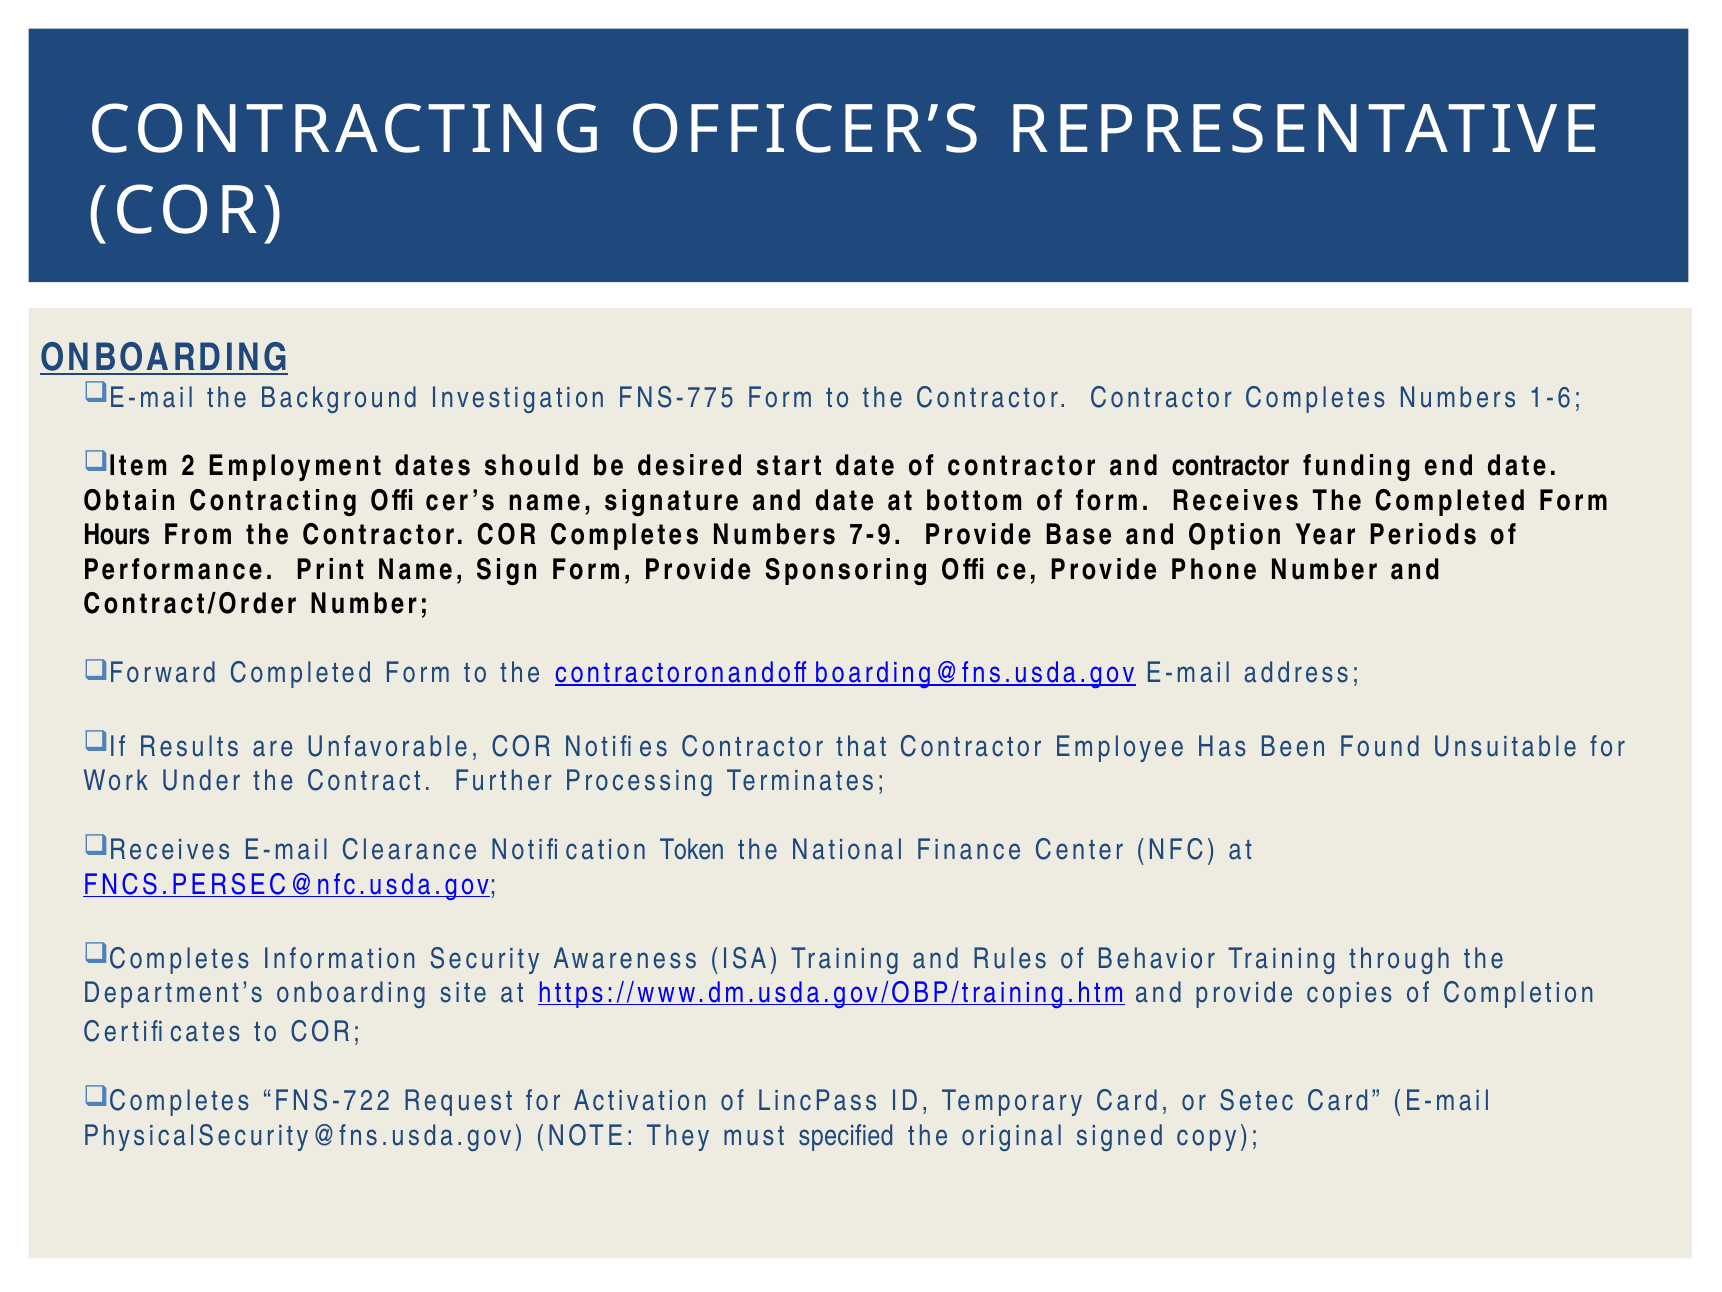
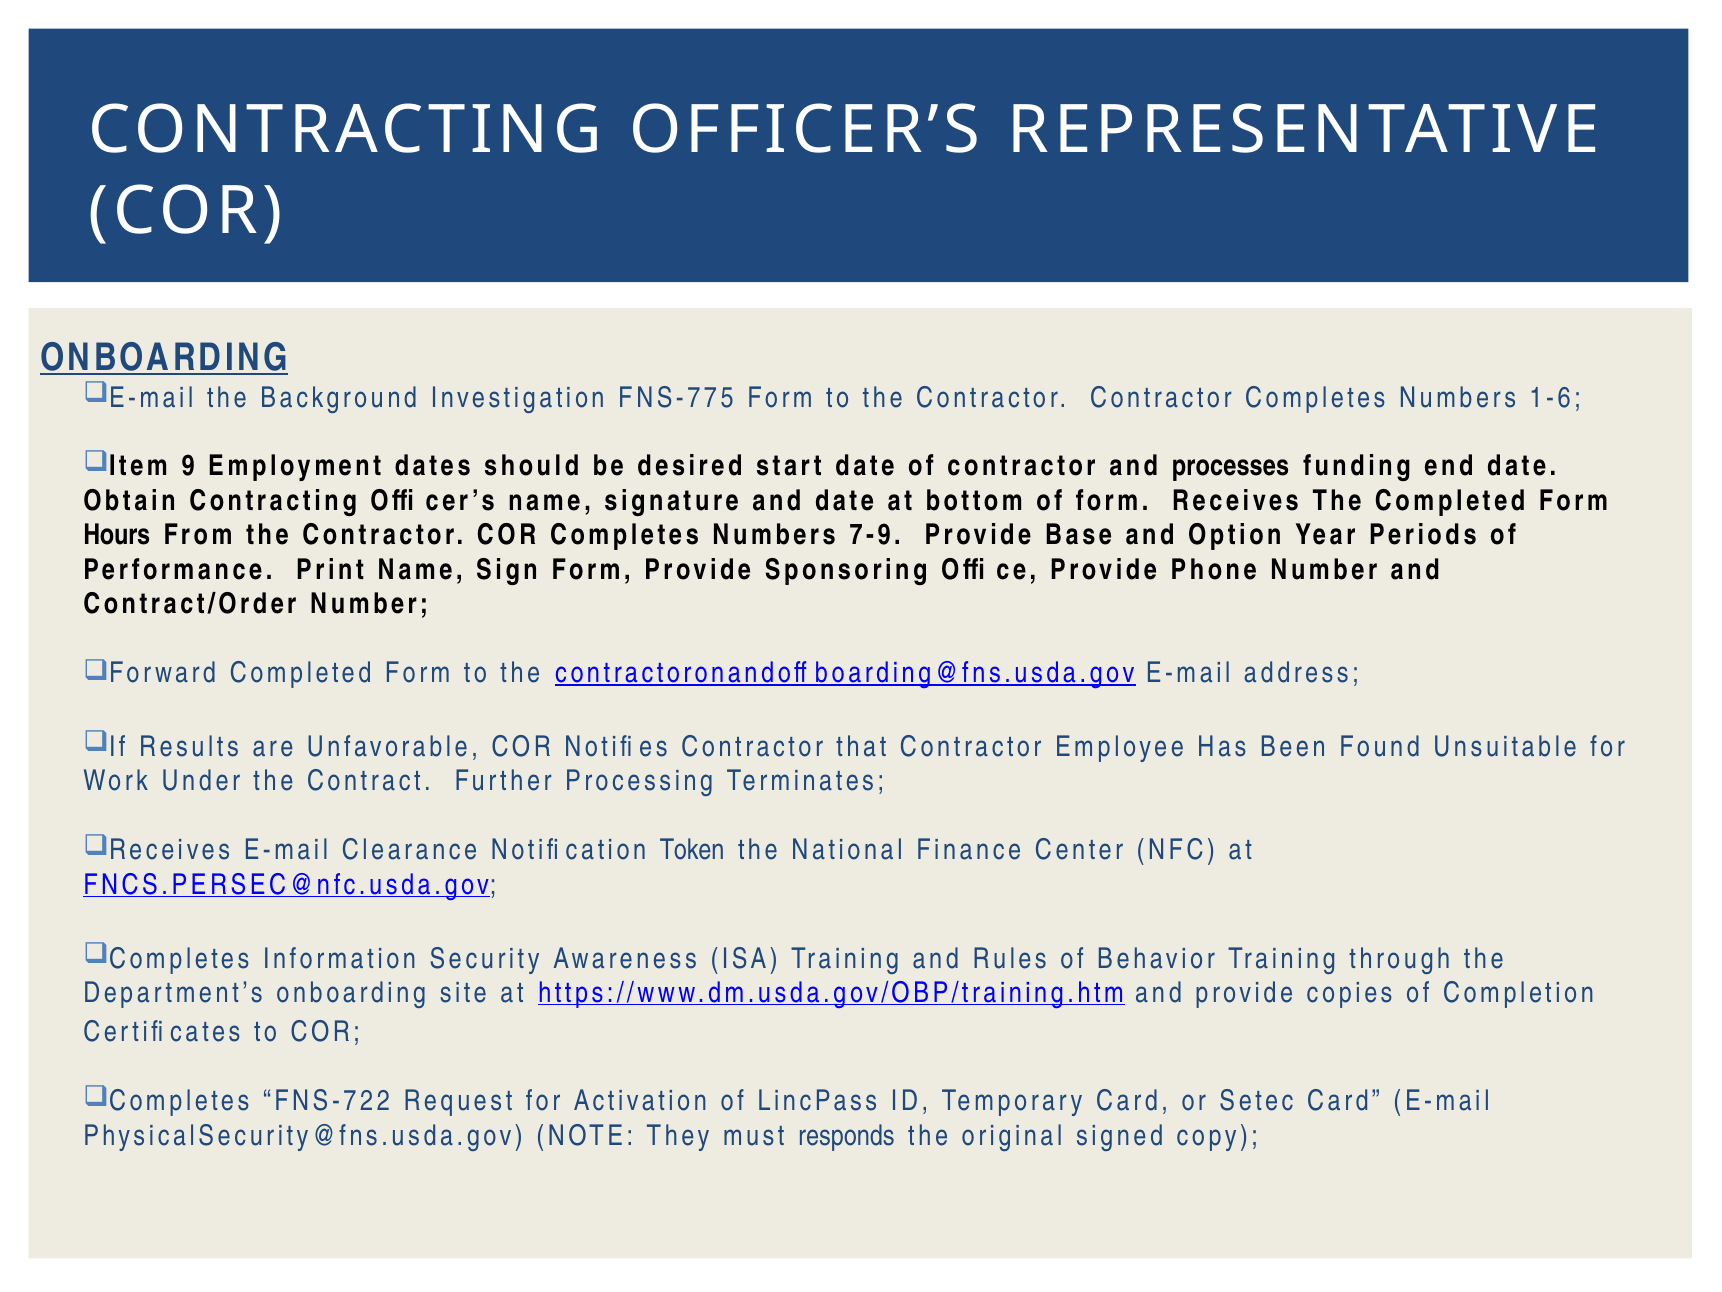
2: 2 -> 9 (188, 466)
and contractor: contractor -> processes (1231, 466)
specified: specified -> responds (846, 1135)
